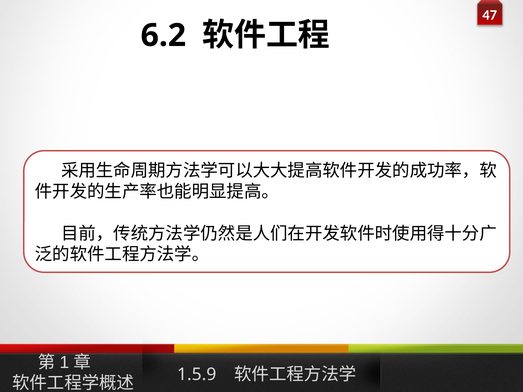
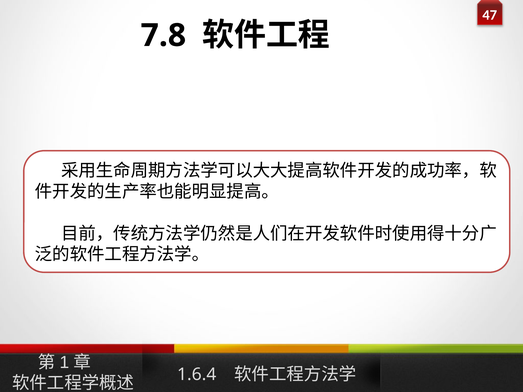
6.2: 6.2 -> 7.8 (163, 35)
1.5.9: 1.5.9 -> 1.6.4 (197, 375)
